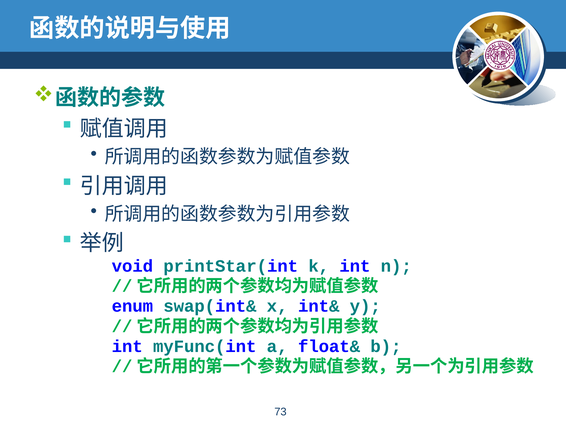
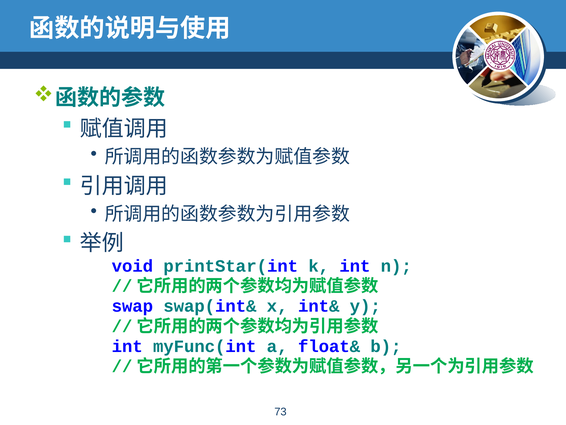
enum: enum -> swap (133, 306)
